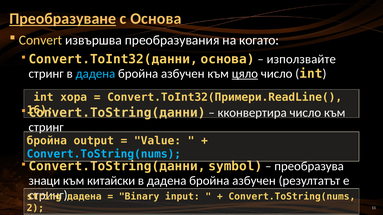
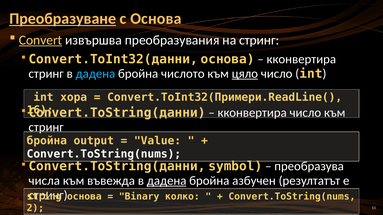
Convert underline: none -> present (41, 40)
на когато: когато -> стринг (259, 40)
използвайте: използвайте -> кконвертира (301, 59)
азбучен: азбучен -> числото (183, 74)
Convert.ToString(nums colour: light blue -> white (104, 154)
знаци: знаци -> числа (44, 181)
китайски: китайски -> въвежда (111, 181)
дадена underline: none -> present (167, 181)
дадена: дадена -> основа (84, 197)
input: input -> колко (182, 197)
